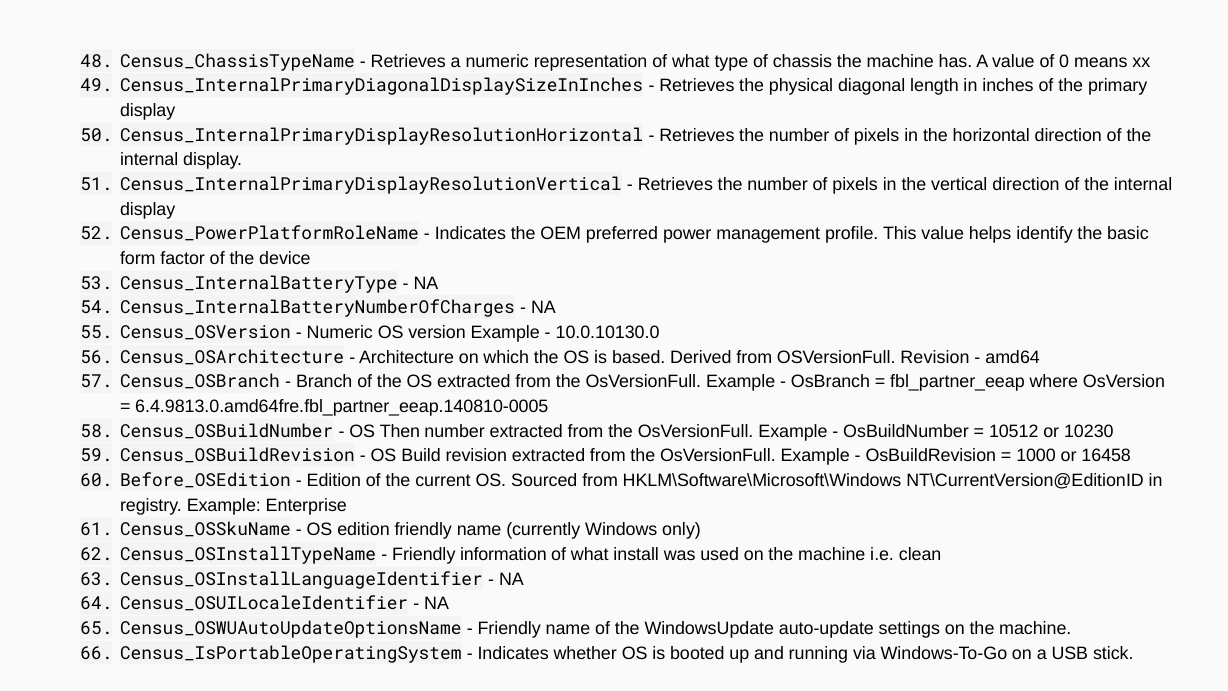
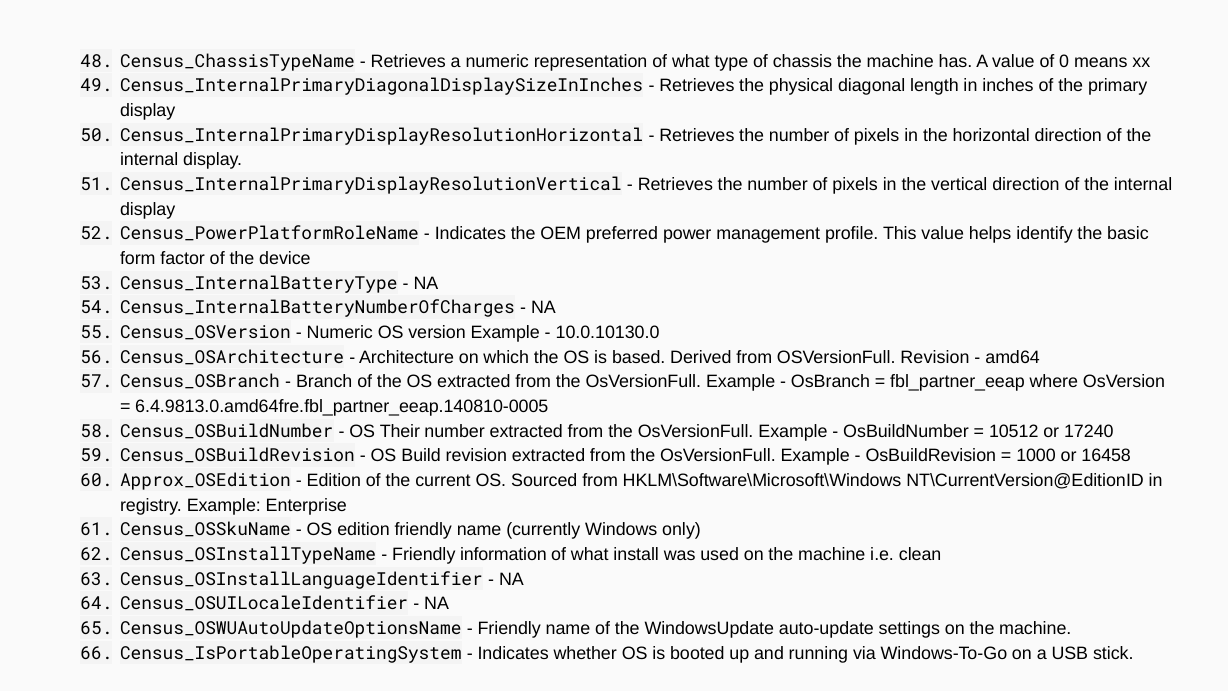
Then: Then -> Their (400, 431)
10230: 10230 -> 17240 (1089, 431)
Before_OSEdition: Before_OSEdition -> Approx_OSEdition (205, 481)
